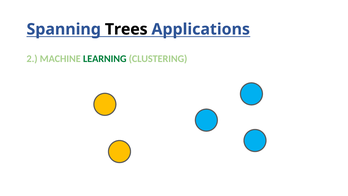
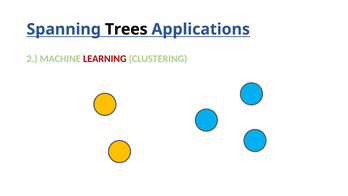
LEARNING colour: green -> red (105, 59)
